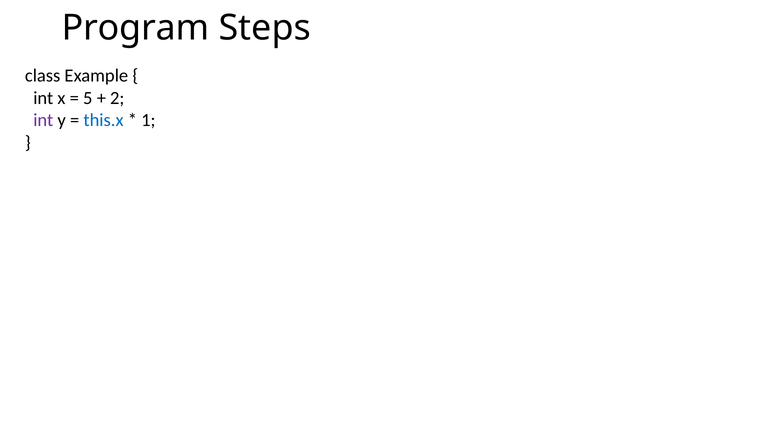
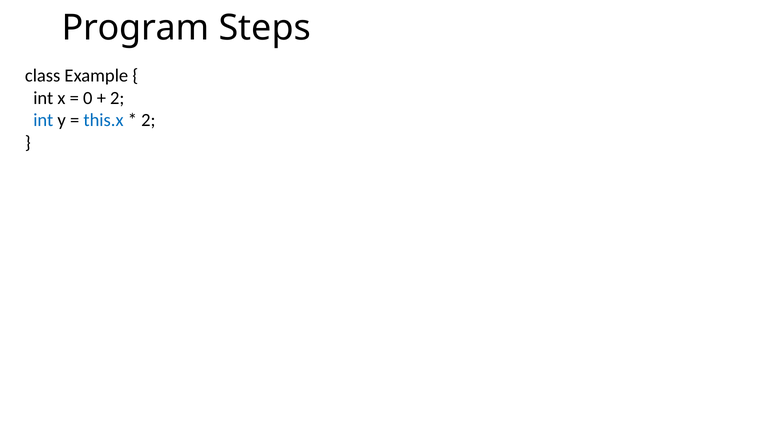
5: 5 -> 0 (88, 98)
int colour: purple -> blue (43, 120)
1: 1 -> 2 (148, 120)
